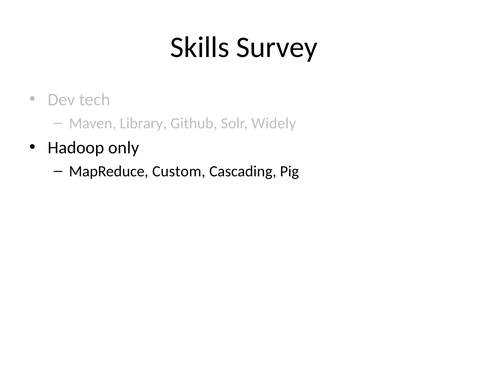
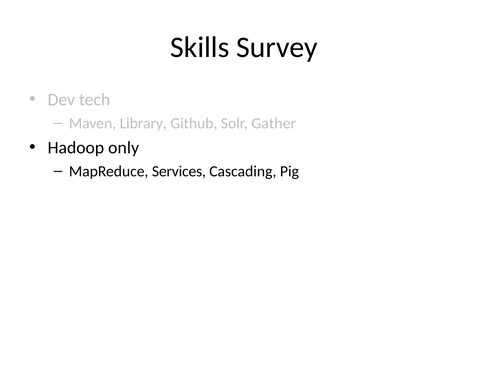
Widely: Widely -> Gather (274, 123)
Custom: Custom -> Services (179, 171)
